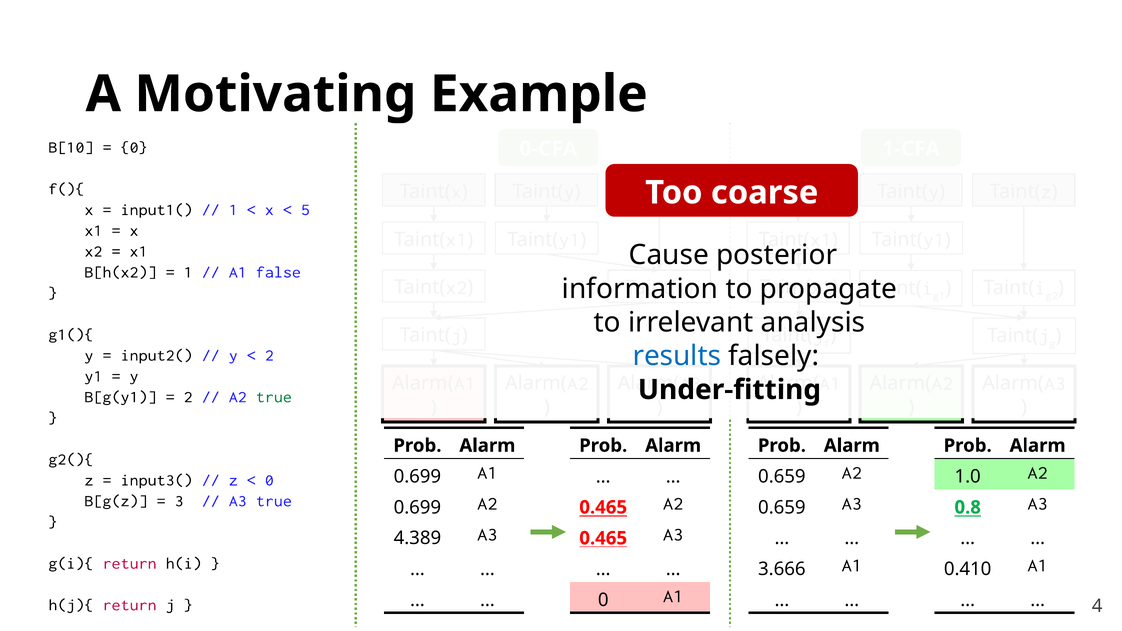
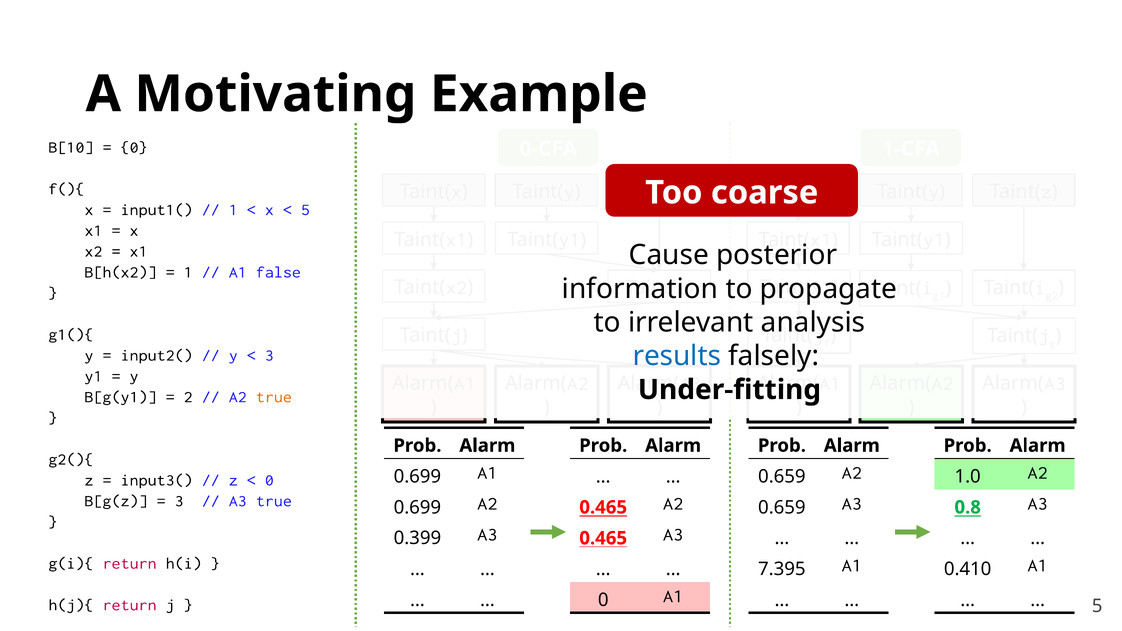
2: 2 -> 3 (269, 355)
true colour: green -> orange (274, 397)
4.389: 4.389 -> 0.399 (417, 538)
3.666: 3.666 -> 7.395 (782, 569)
4: 4 -> 5 (1097, 606)
